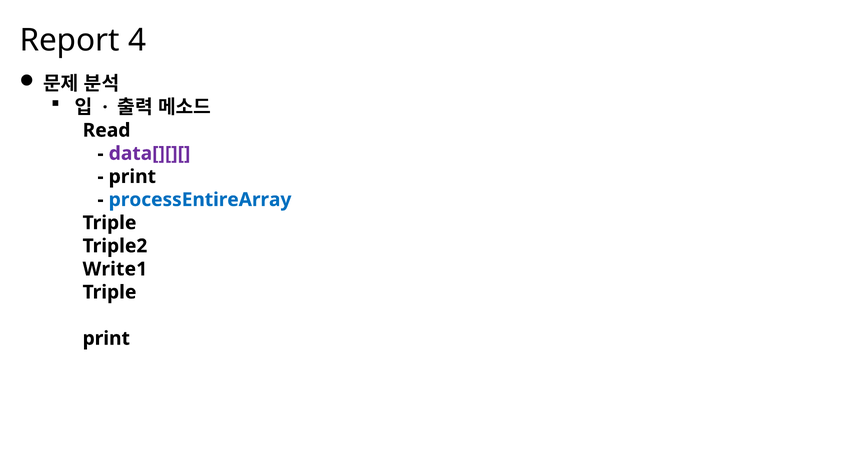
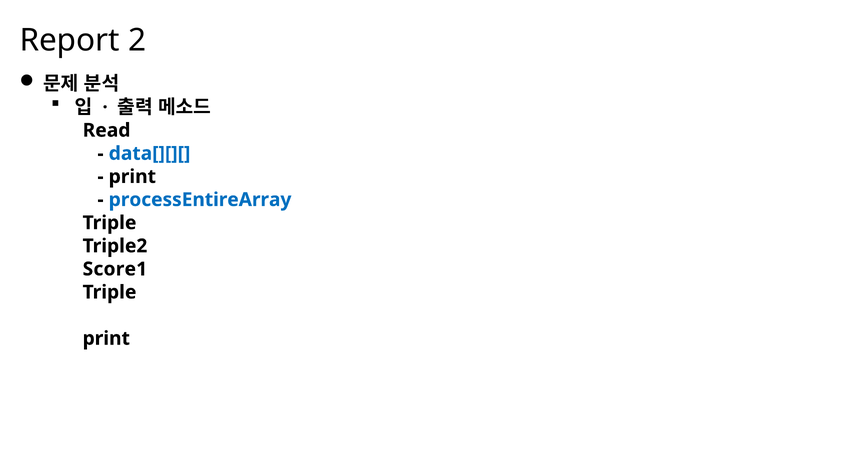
4: 4 -> 2 (137, 40)
data[][][ colour: purple -> blue (150, 153)
Write1: Write1 -> Score1 (115, 269)
